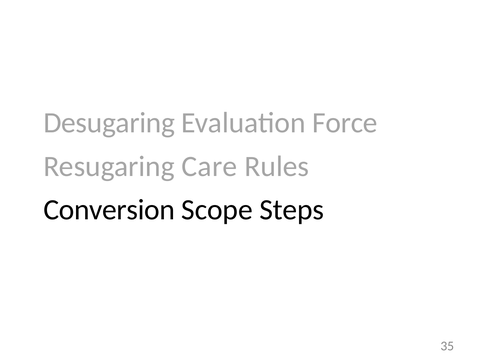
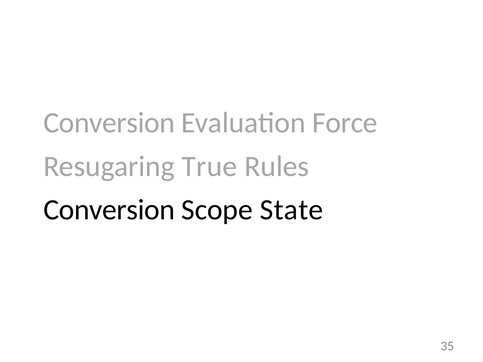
Desugaring: Desugaring -> Conversion (109, 123)
Care: Care -> True (209, 166)
Steps: Steps -> State (292, 210)
